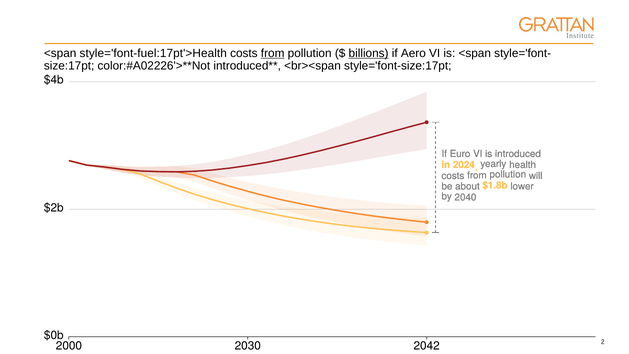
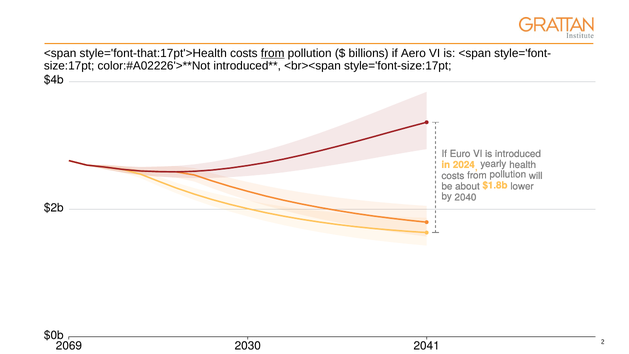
style='font-fuel:17pt'>Health: style='font-fuel:17pt'>Health -> style='font-that:17pt'>Health (153, 53)
billions underline: present -> none (369, 53)
2000: 2000 -> 2069 (69, 346)
2042: 2042 -> 2041 (427, 346)
